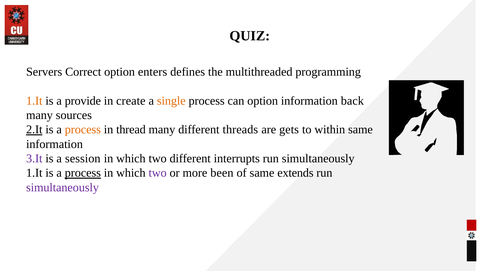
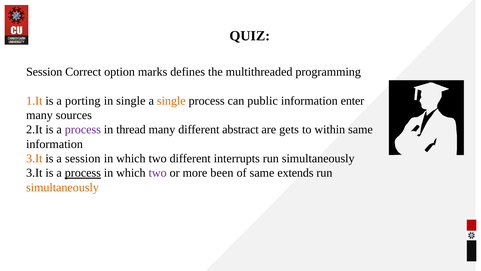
Servers: Servers -> Session (44, 72)
enters: enters -> marks (153, 72)
provide: provide -> porting (83, 101)
in create: create -> single (131, 101)
can option: option -> public (263, 101)
back: back -> enter (352, 101)
2.It underline: present -> none (34, 129)
process colour: orange -> purple (83, 129)
threads: threads -> abstract (240, 129)
3.It colour: purple -> orange (34, 158)
1.It: 1.It -> 3.It (34, 173)
simultaneously colour: purple -> orange (63, 187)
